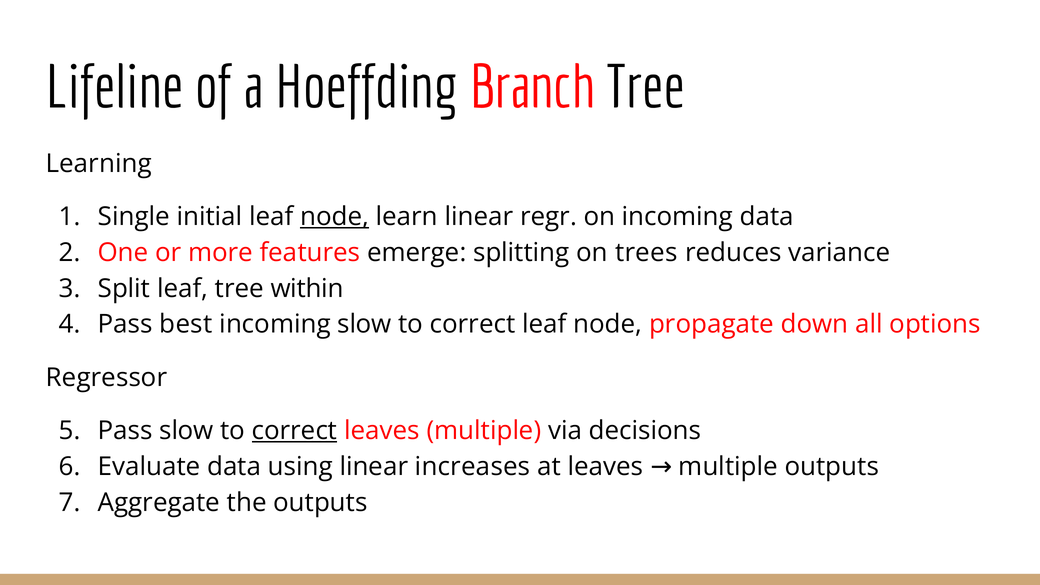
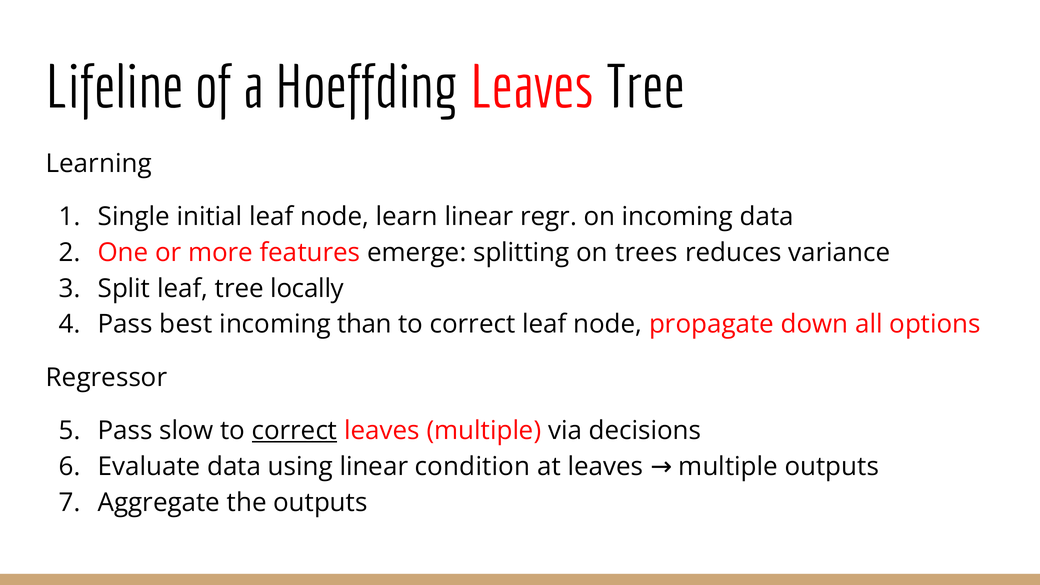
Hoeffding Branch: Branch -> Leaves (532, 88)
node underline: present -> none (335, 217)
within: within -> locally (307, 288)
incoming slow: slow -> than (365, 324)
increases: increases -> condition (473, 467)
